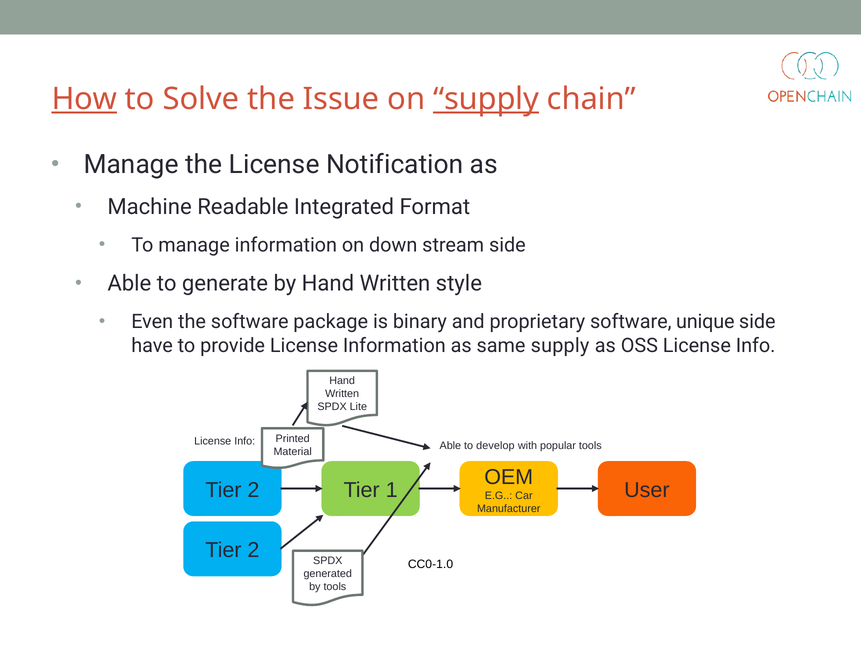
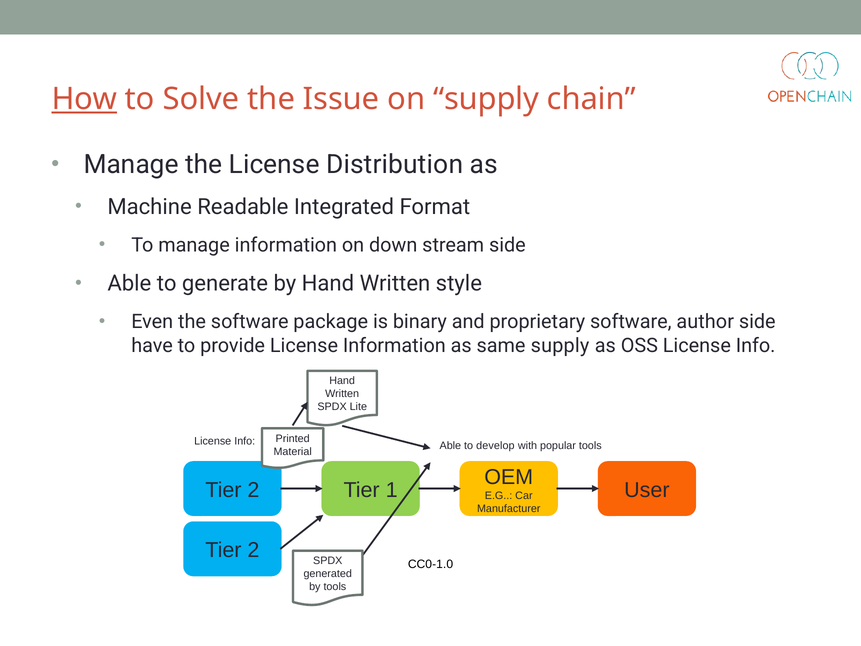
supply underline: present -> none (486, 99)
Notification: Notification -> Distribution (395, 165)
unique: unique -> author (705, 322)
